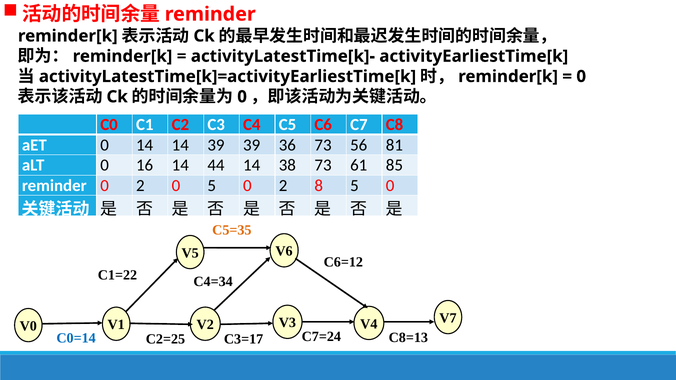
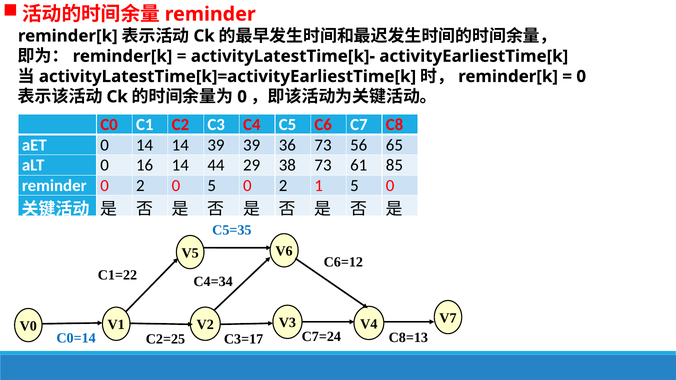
81: 81 -> 65 (394, 145)
44 14: 14 -> 29 (252, 165)
8: 8 -> 1 (319, 186)
C5=35 colour: orange -> blue (232, 230)
